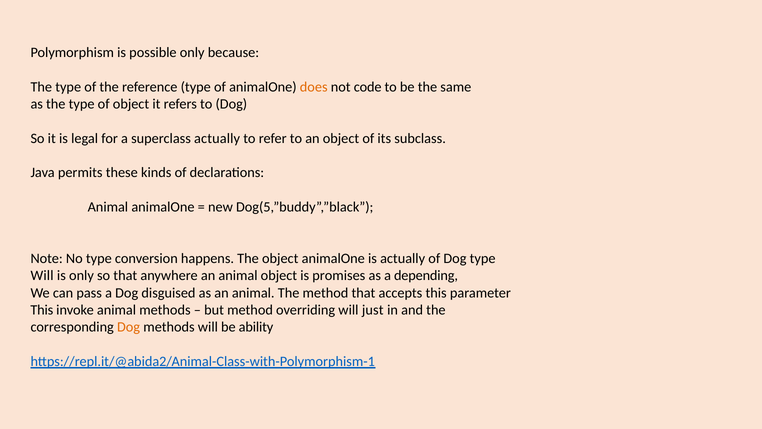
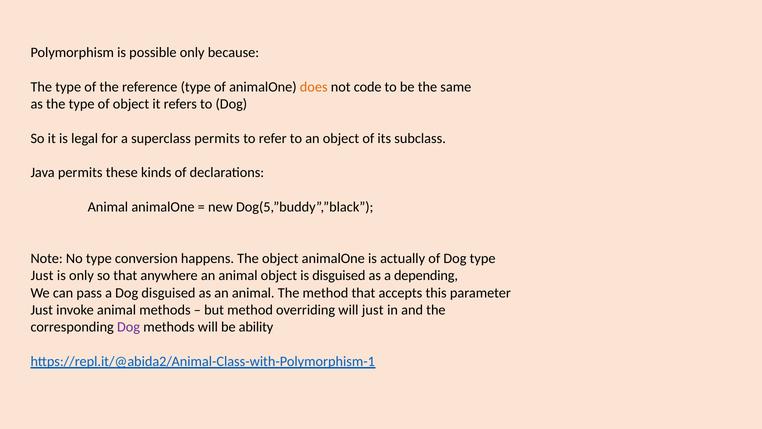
superclass actually: actually -> permits (217, 138)
Will: Will -> Just (42, 275)
is promises: promises -> disguised (339, 275)
This: This -> Just (42, 310)
Dog colour: orange -> purple (129, 327)
